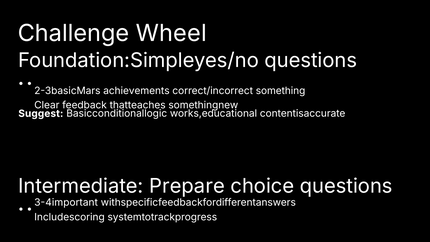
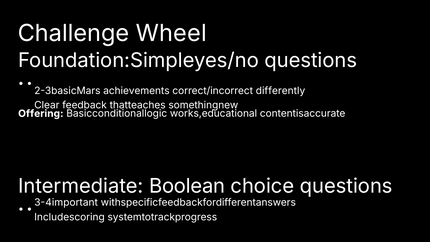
something: something -> differently (281, 91)
Suggest: Suggest -> Offering (41, 114)
Prepare: Prepare -> Boolean (187, 186)
